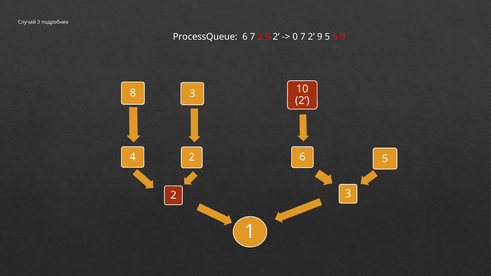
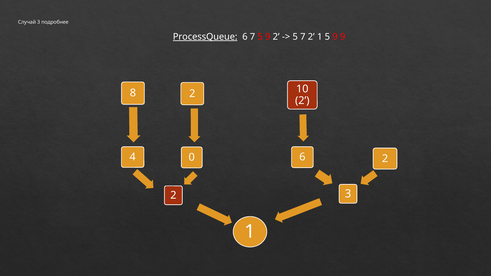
ProcessQueue underline: none -> present (205, 37)
6 7 2: 2 -> 5 (260, 37)
0: 0 -> 5 (295, 37)
9: 9 -> 1 (320, 37)
5: 5 -> 9 (335, 37)
8 3: 3 -> 2 (192, 94)
4 2: 2 -> 0 (192, 157)
6 5: 5 -> 2 (385, 159)
